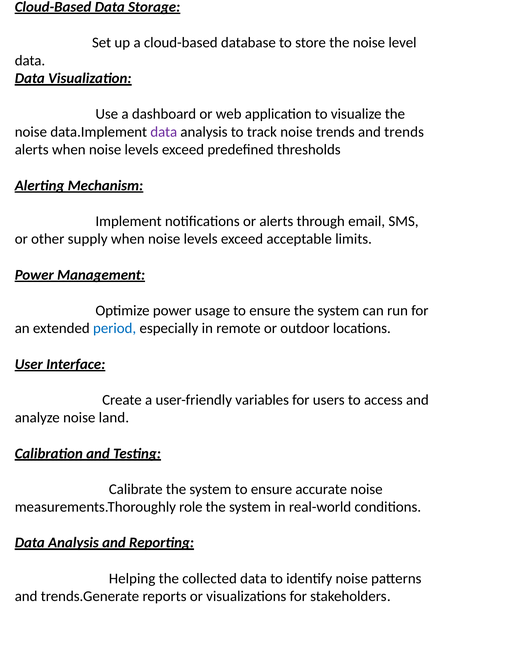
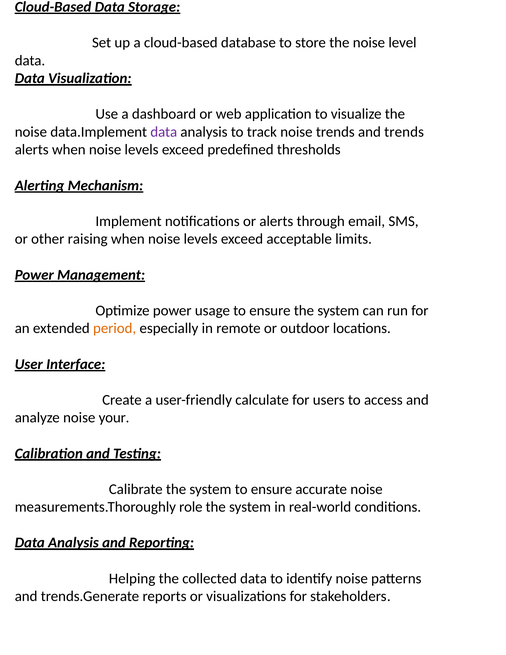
supply: supply -> raising (88, 239)
period colour: blue -> orange (115, 328)
variables: variables -> calculate (262, 400)
noise land: land -> your (114, 418)
